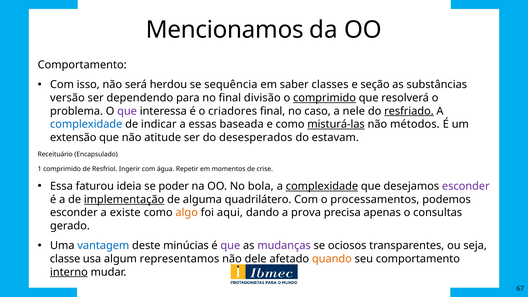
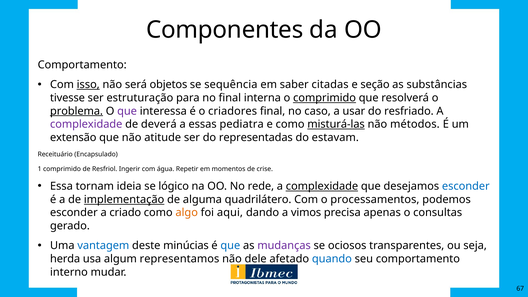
Mencionamos: Mencionamos -> Componentes (225, 30)
isso underline: none -> present (88, 85)
herdou: herdou -> objetos (168, 85)
classes: classes -> citadas (330, 85)
versão: versão -> tivesse (67, 98)
dependendo: dependendo -> estruturação (140, 98)
divisão: divisão -> interna (262, 98)
problema underline: none -> present (76, 111)
nele: nele -> usar (354, 111)
resfriado underline: present -> none (409, 111)
complexidade colour: blue -> purple (86, 124)
indicar: indicar -> deverá (159, 124)
baseada: baseada -> pediatra (242, 124)
desesperados: desesperados -> representadas (256, 137)
faturou: faturou -> tornam (95, 186)
poder: poder -> lógico (174, 186)
bola: bola -> rede (261, 186)
esconder colour: purple -> blue (466, 186)
existe: existe -> criado (125, 213)
prova: prova -> vimos (306, 213)
que colour: purple -> blue (230, 246)
classe: classe -> herda (65, 259)
quando colour: orange -> blue (332, 259)
interno underline: present -> none (69, 272)
